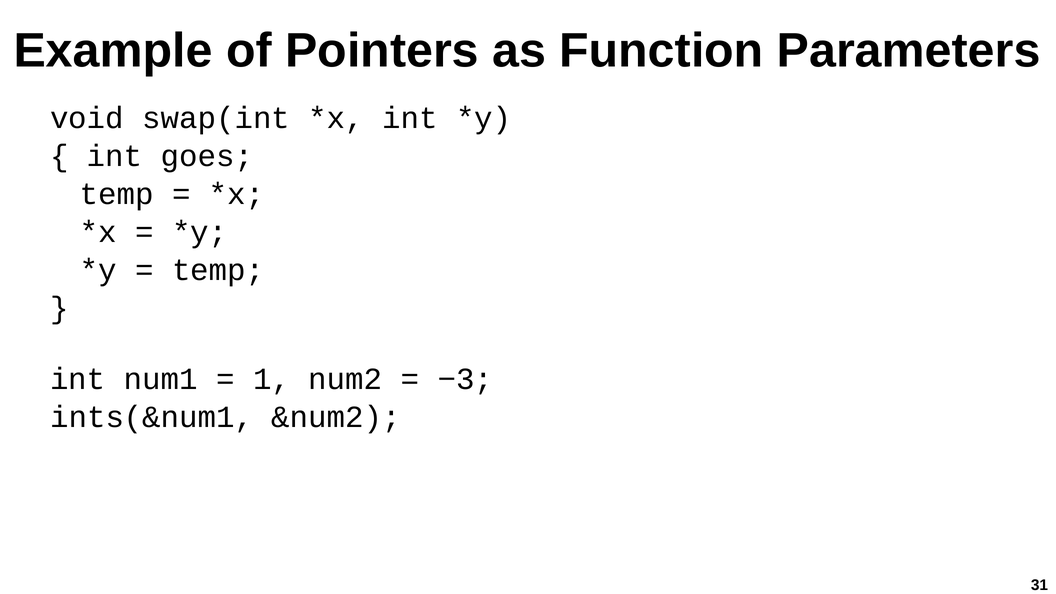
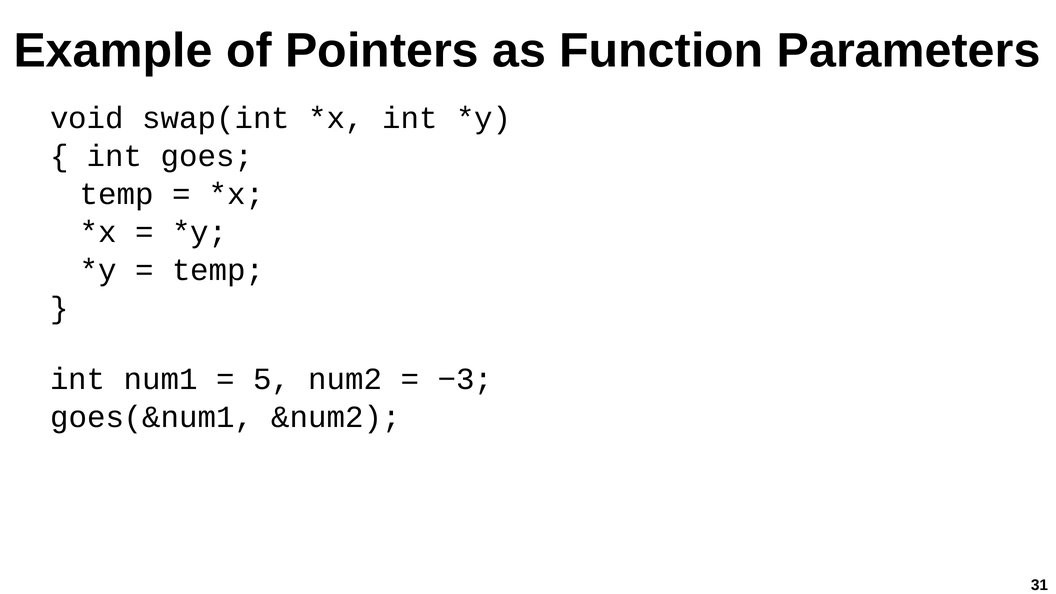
1: 1 -> 5 (272, 379)
ints(&num1: ints(&num1 -> goes(&num1 (152, 417)
